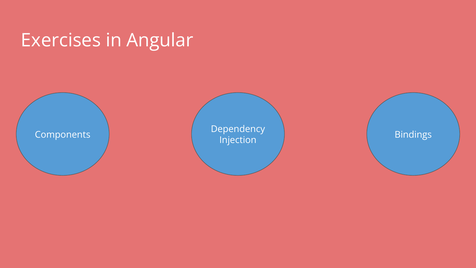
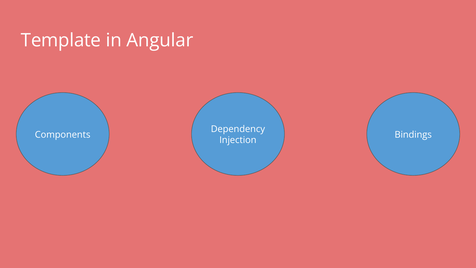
Exercises: Exercises -> Template (61, 40)
